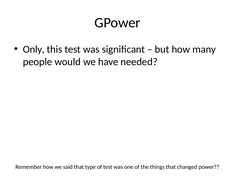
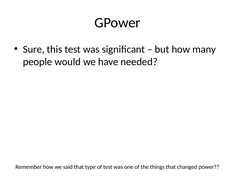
Only: Only -> Sure (34, 49)
